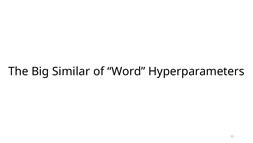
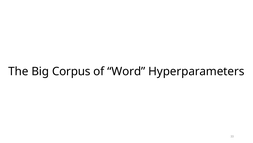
Similar: Similar -> Corpus (71, 71)
